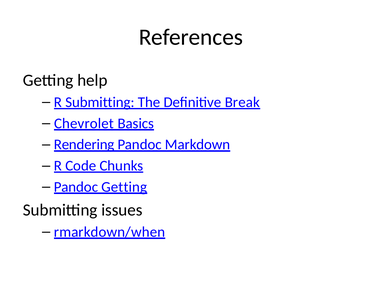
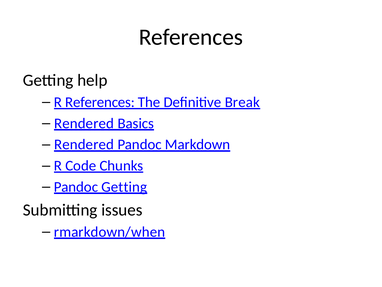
R Submitting: Submitting -> References (100, 102)
Chevrolet: Chevrolet -> Rendered (84, 123)
Rendering: Rendering -> Rendered (84, 144)
